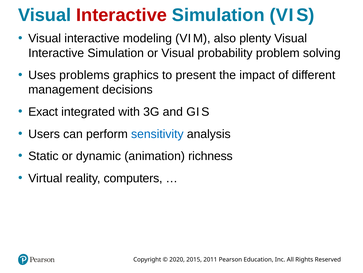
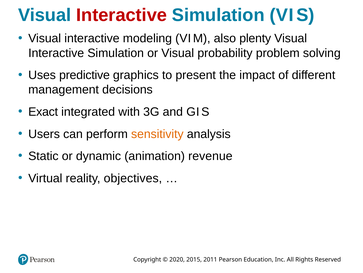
problems: problems -> predictive (84, 75)
sensitivity colour: blue -> orange (157, 134)
richness: richness -> revenue (210, 156)
computers: computers -> objectives (133, 178)
